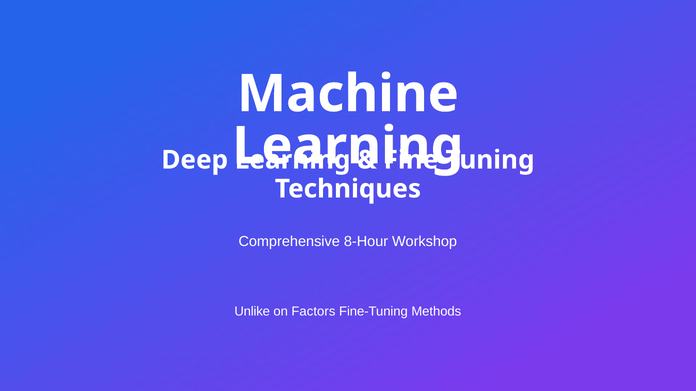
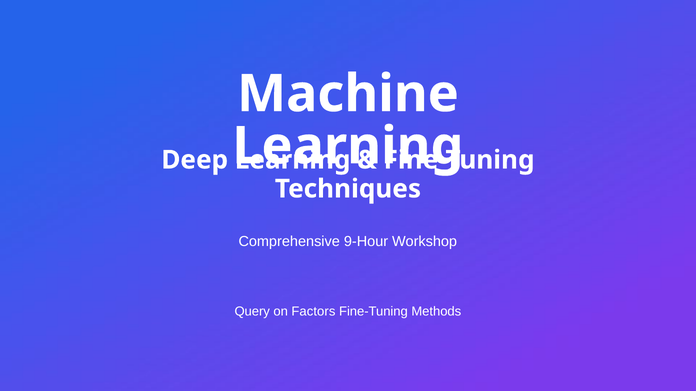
8-Hour: 8-Hour -> 9-Hour (366, 242)
Unlike: Unlike -> Query (252, 312)
